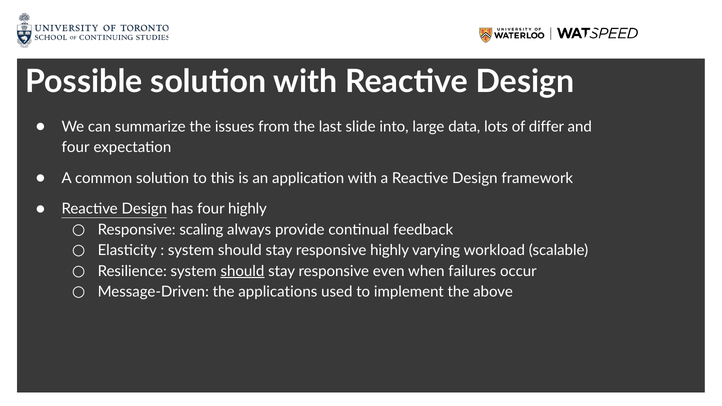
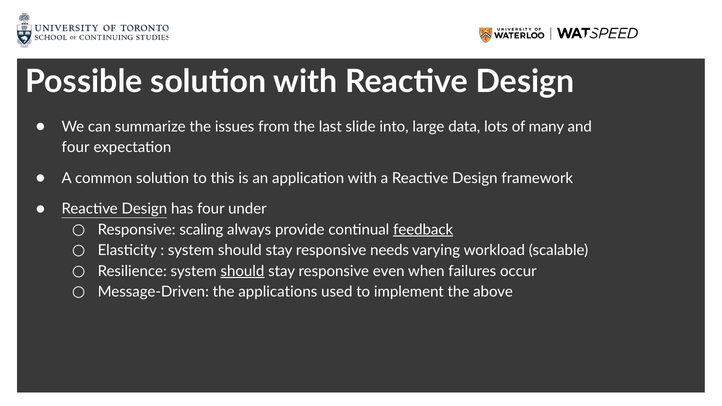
differ: differ -> many (546, 127)
four highly: highly -> under (247, 209)
feedback underline: none -> present (423, 230)
responsive highly: highly -> needs (390, 250)
